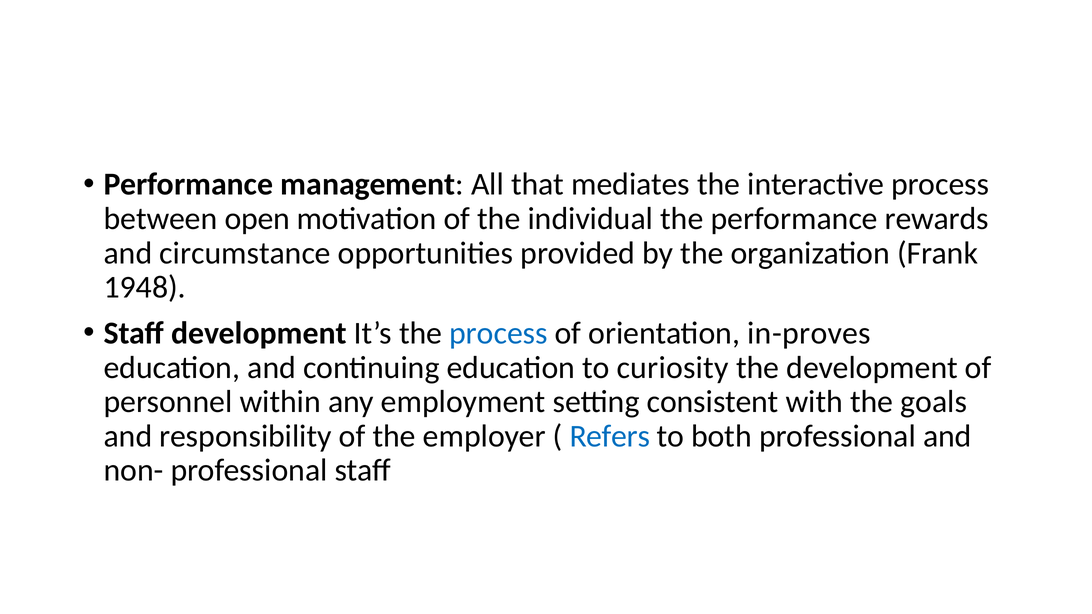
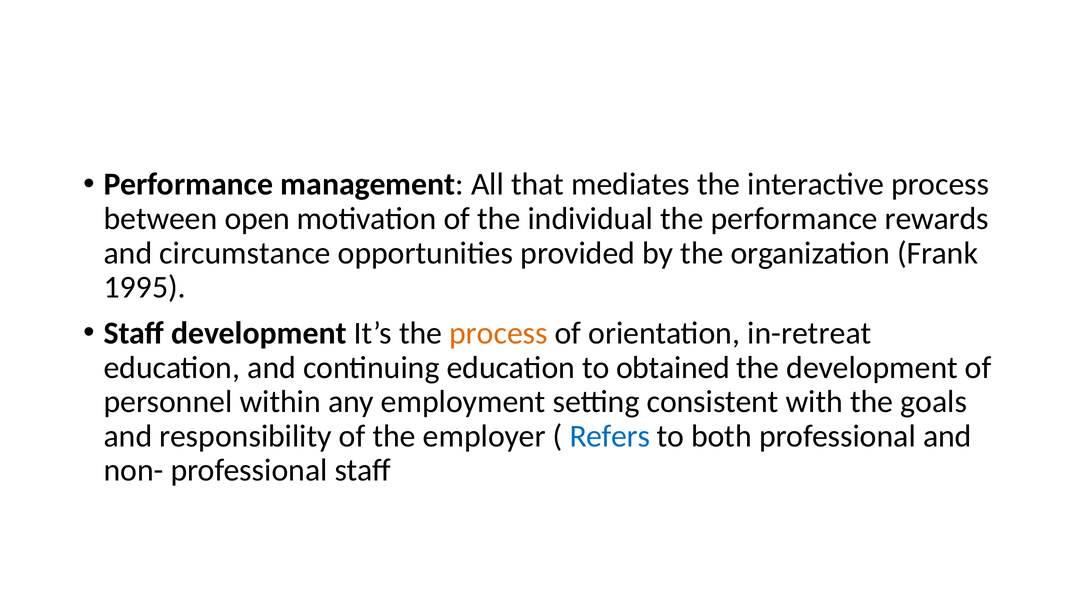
1948: 1948 -> 1995 (145, 288)
process colour: blue -> orange (498, 333)
in-proves: in-proves -> in-retreat (809, 333)
curiosity: curiosity -> obtained (673, 368)
